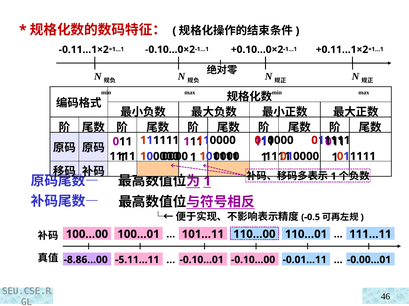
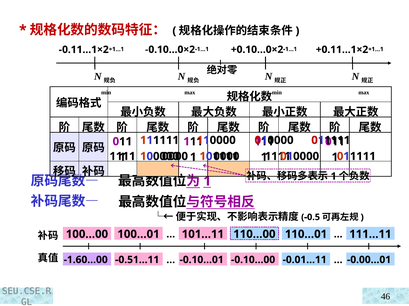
-8.86…00: -8.86…00 -> -1.60…00 (86, 260)
-5.11…11: -5.11…11 -> -0.51…11 (137, 260)
